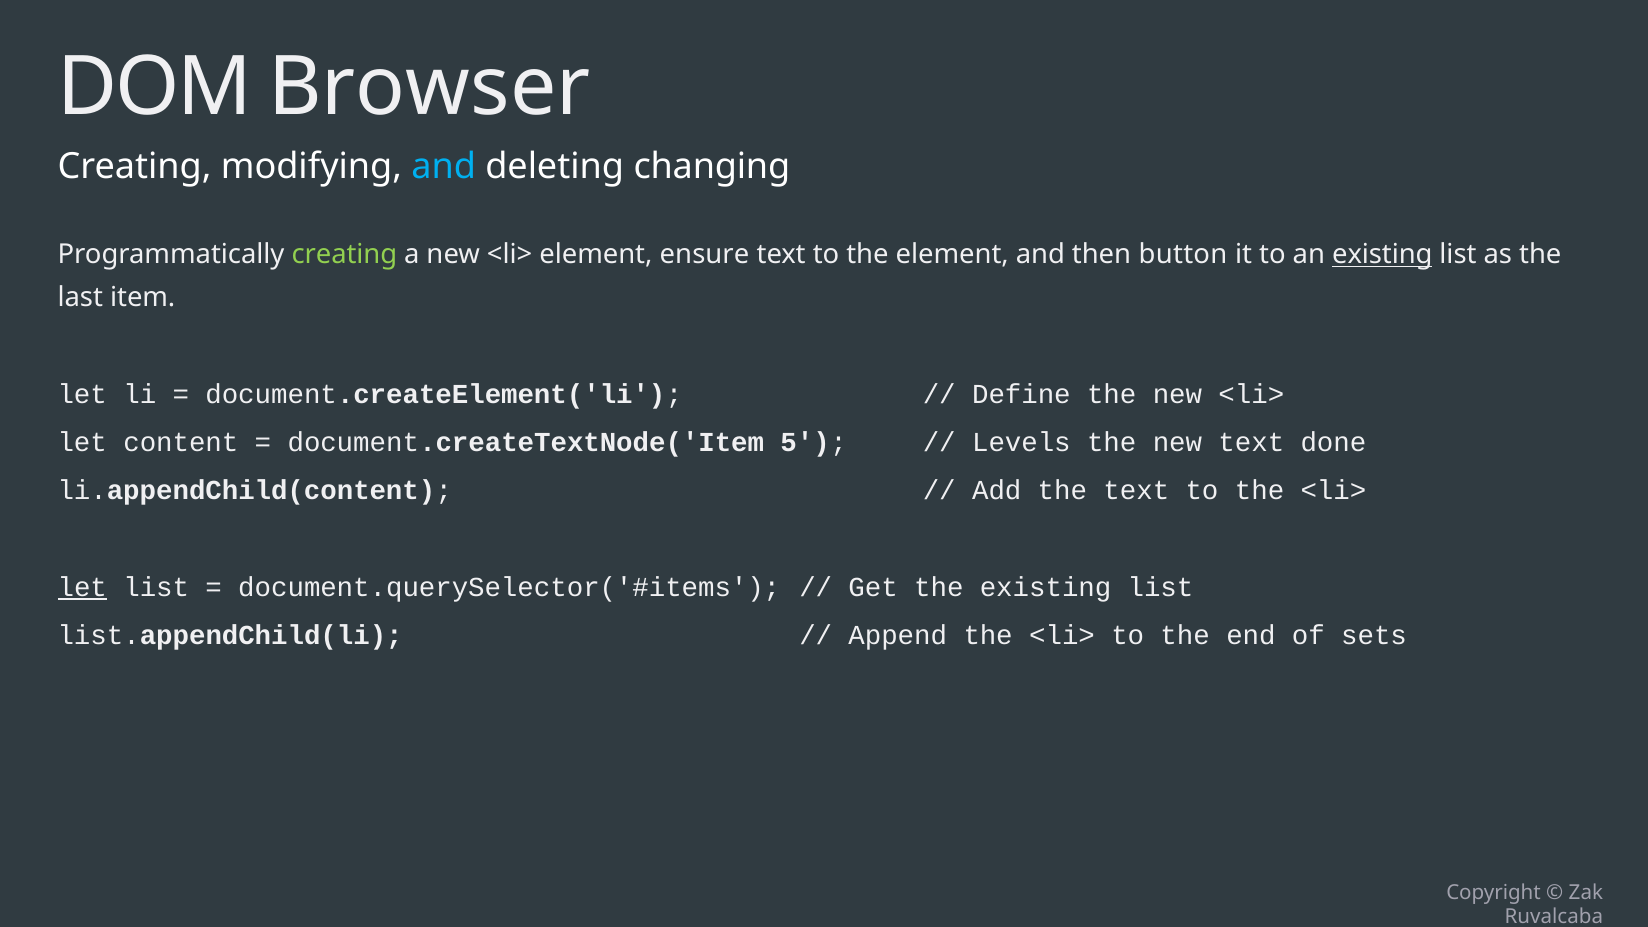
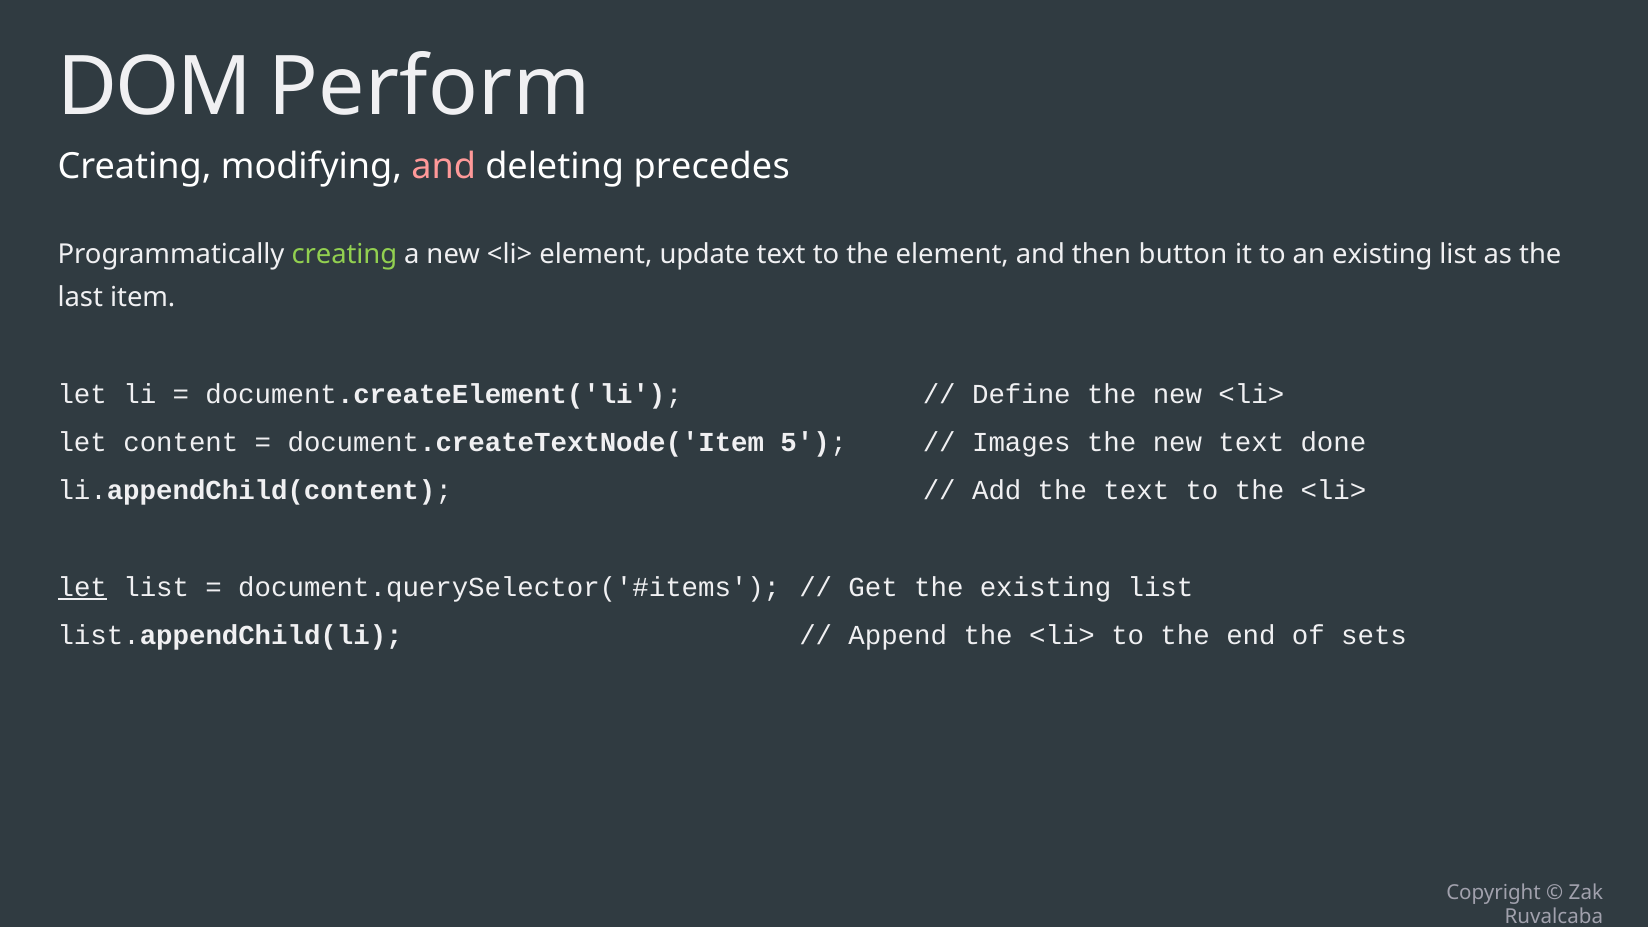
Browser: Browser -> Perform (429, 87)
and colour: light blue -> pink (444, 166)
changing: changing -> precedes (712, 166)
ensure: ensure -> update (705, 255)
existing underline: present -> none (1382, 255)
Levels: Levels -> Images (1021, 442)
